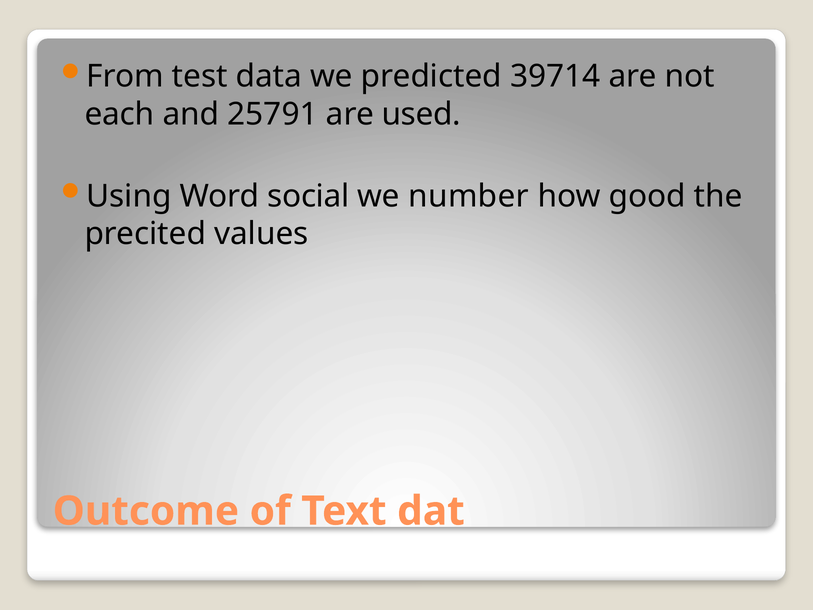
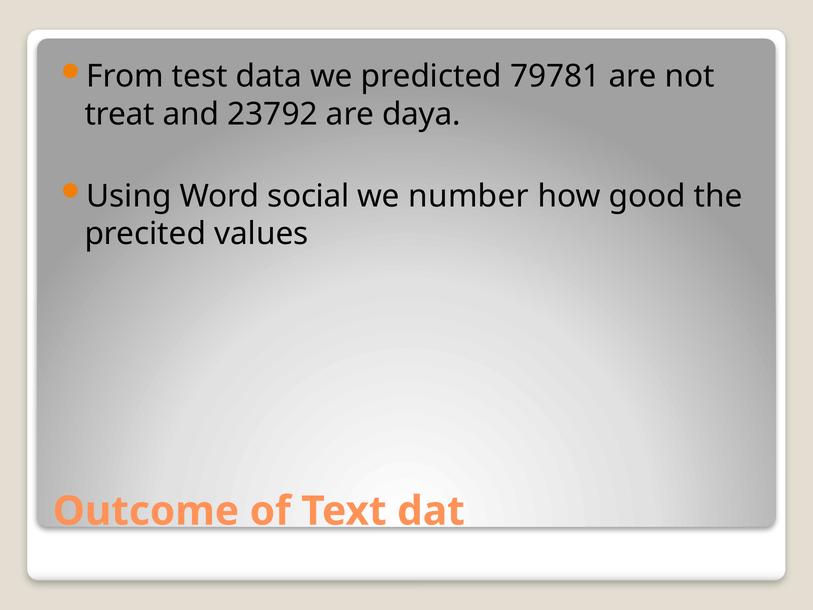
39714: 39714 -> 79781 (555, 76)
each: each -> treat (120, 114)
25791: 25791 -> 23792 (273, 114)
used: used -> daya (421, 114)
